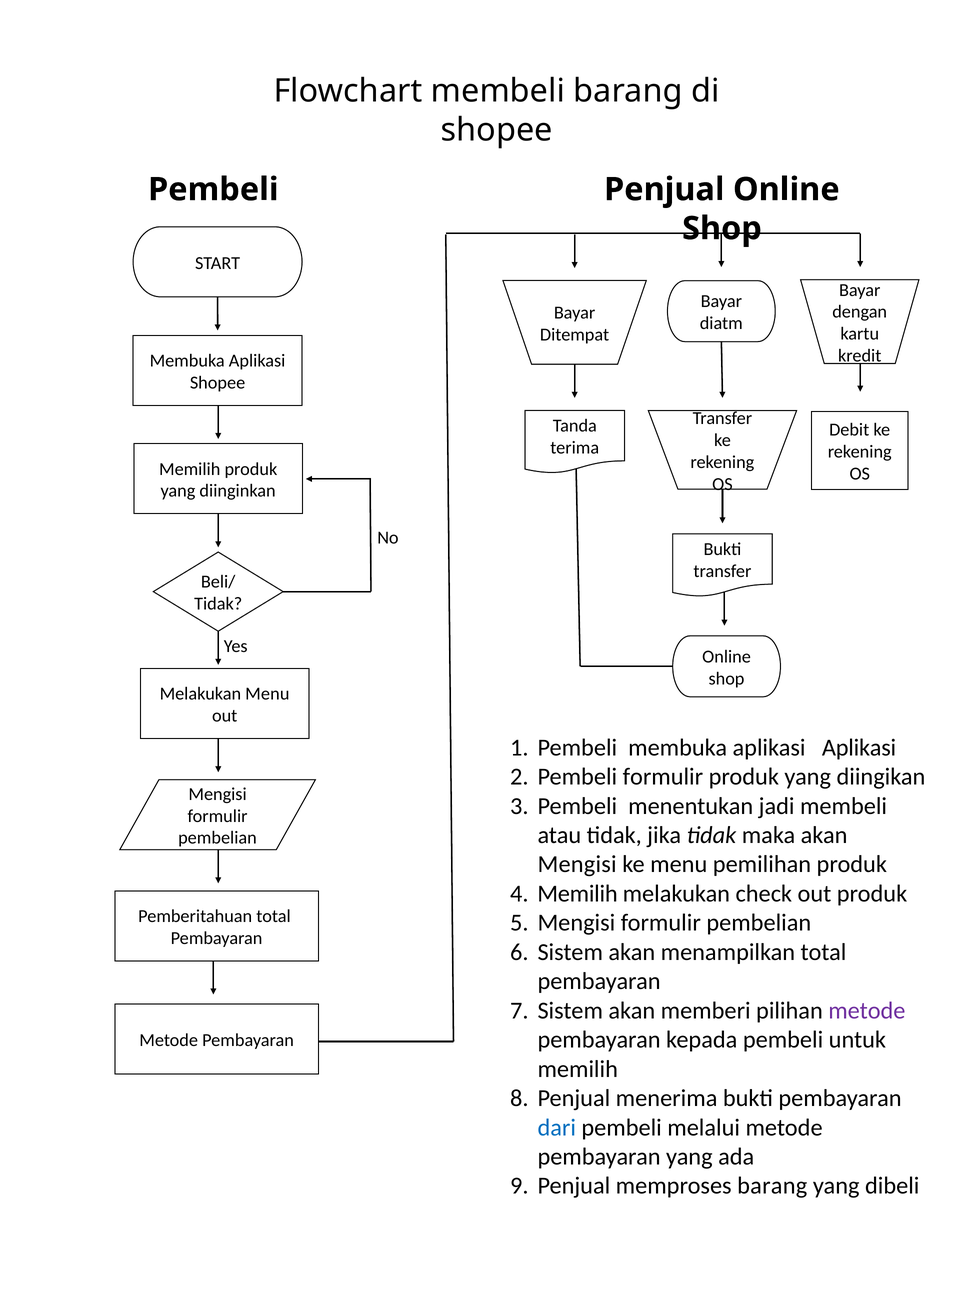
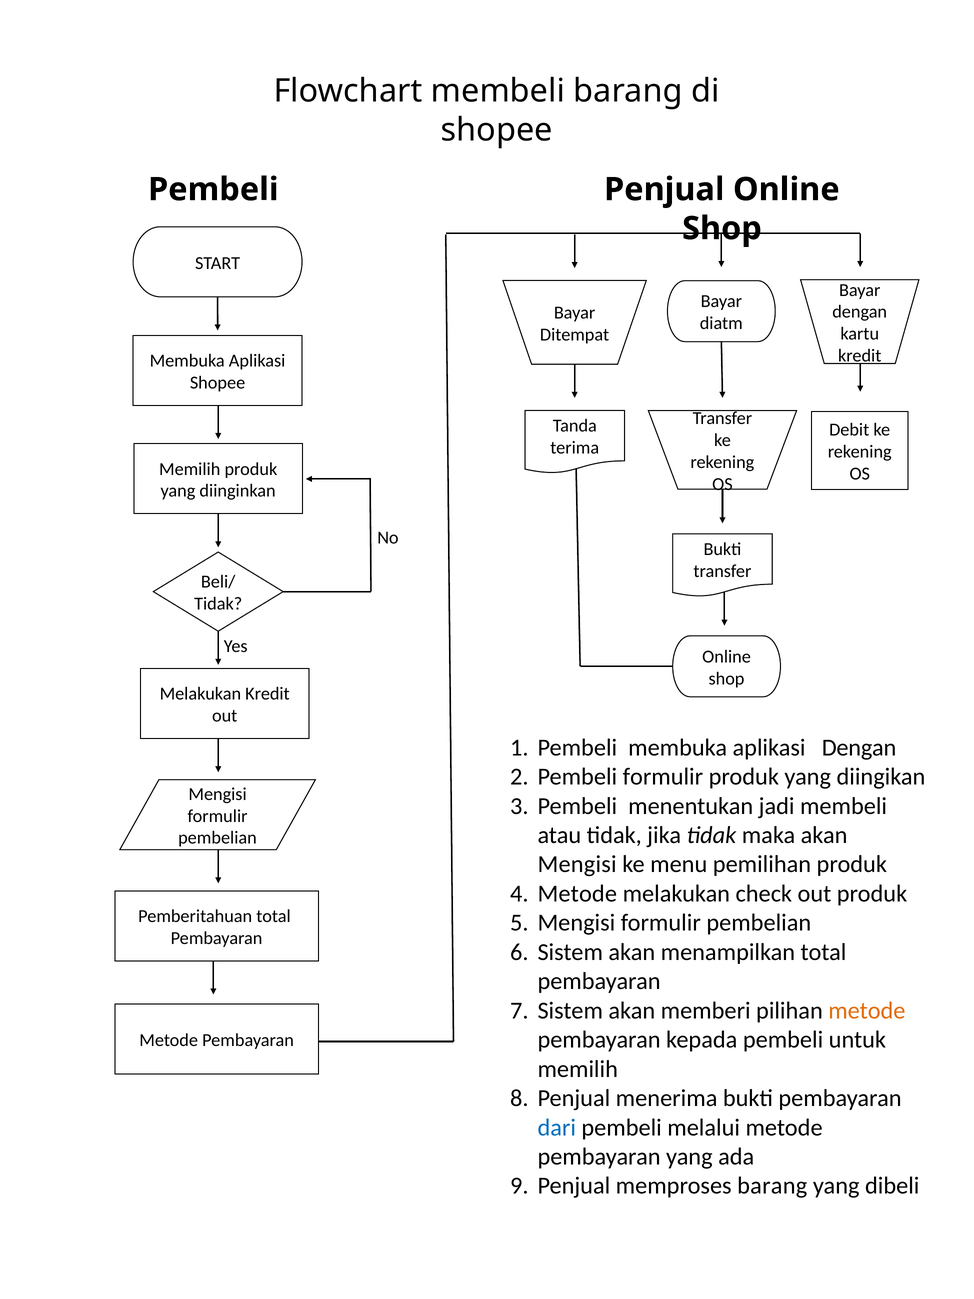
Melakukan Menu: Menu -> Kredit (267, 694)
aplikasi Aplikasi: Aplikasi -> Dengan (859, 747)
Memilih: Memilih -> Metode (577, 893)
metode colour: purple -> orange (867, 1010)
